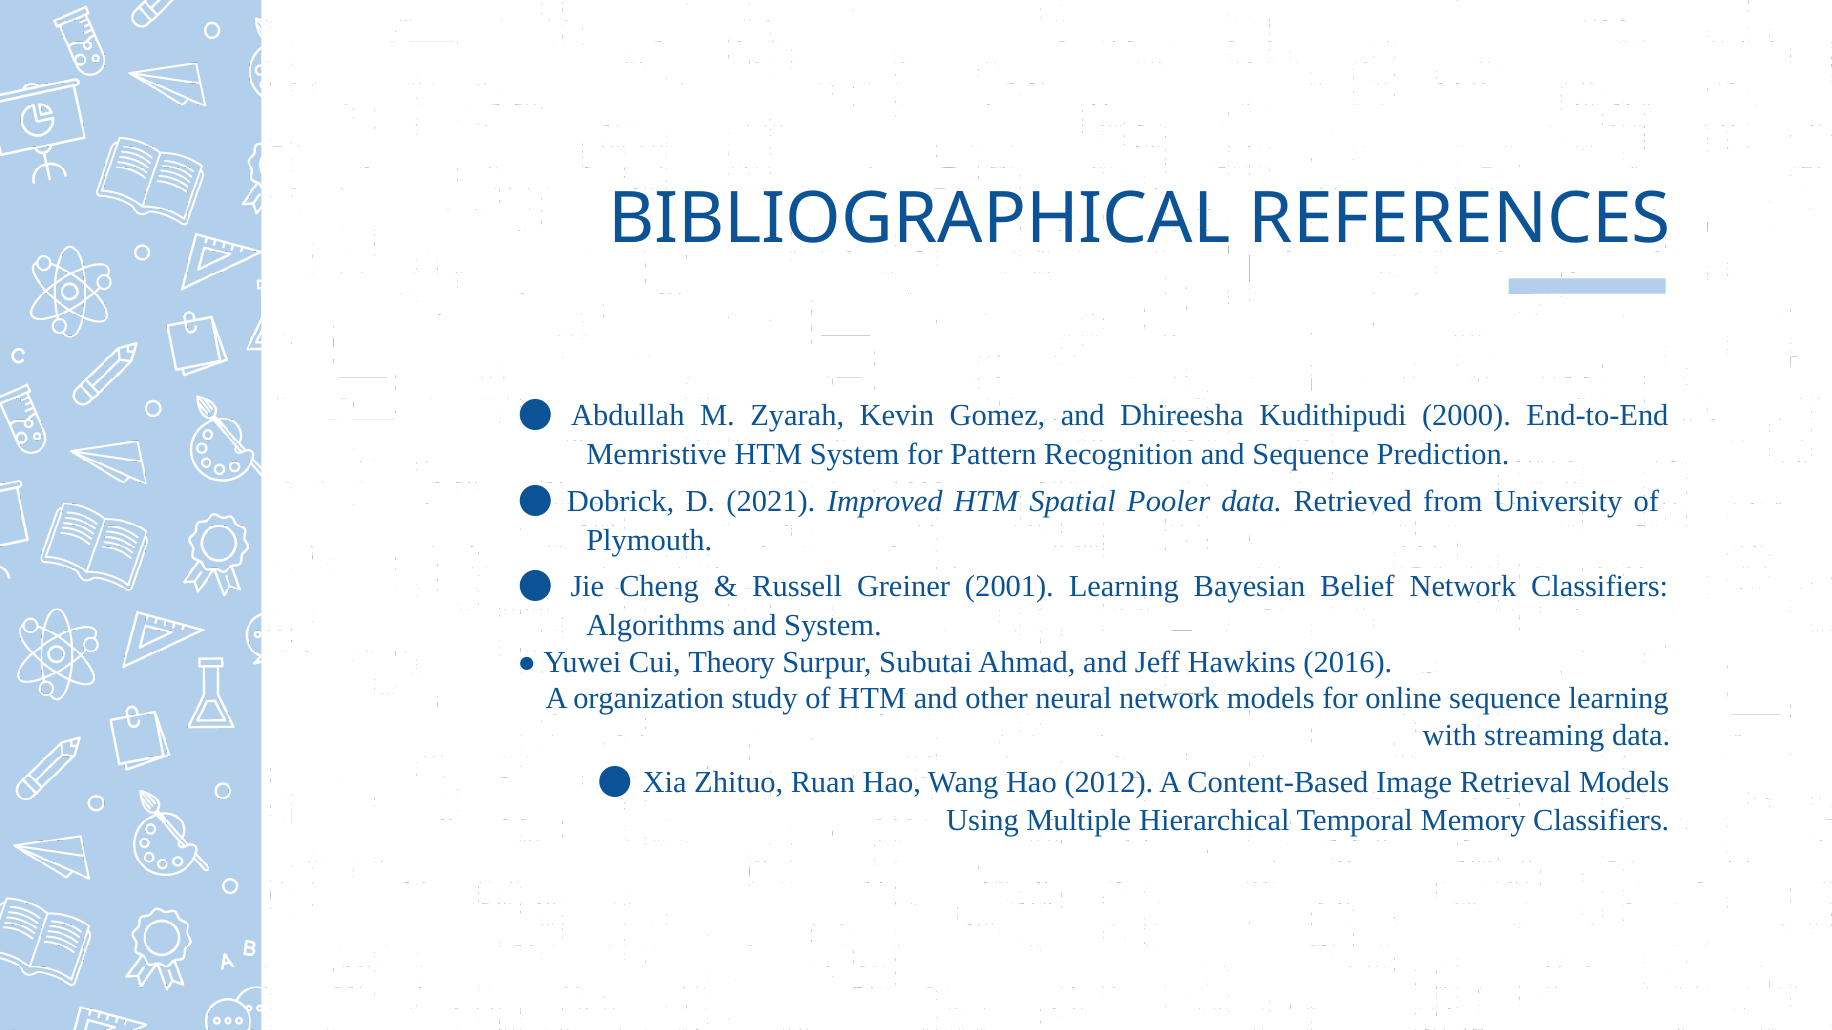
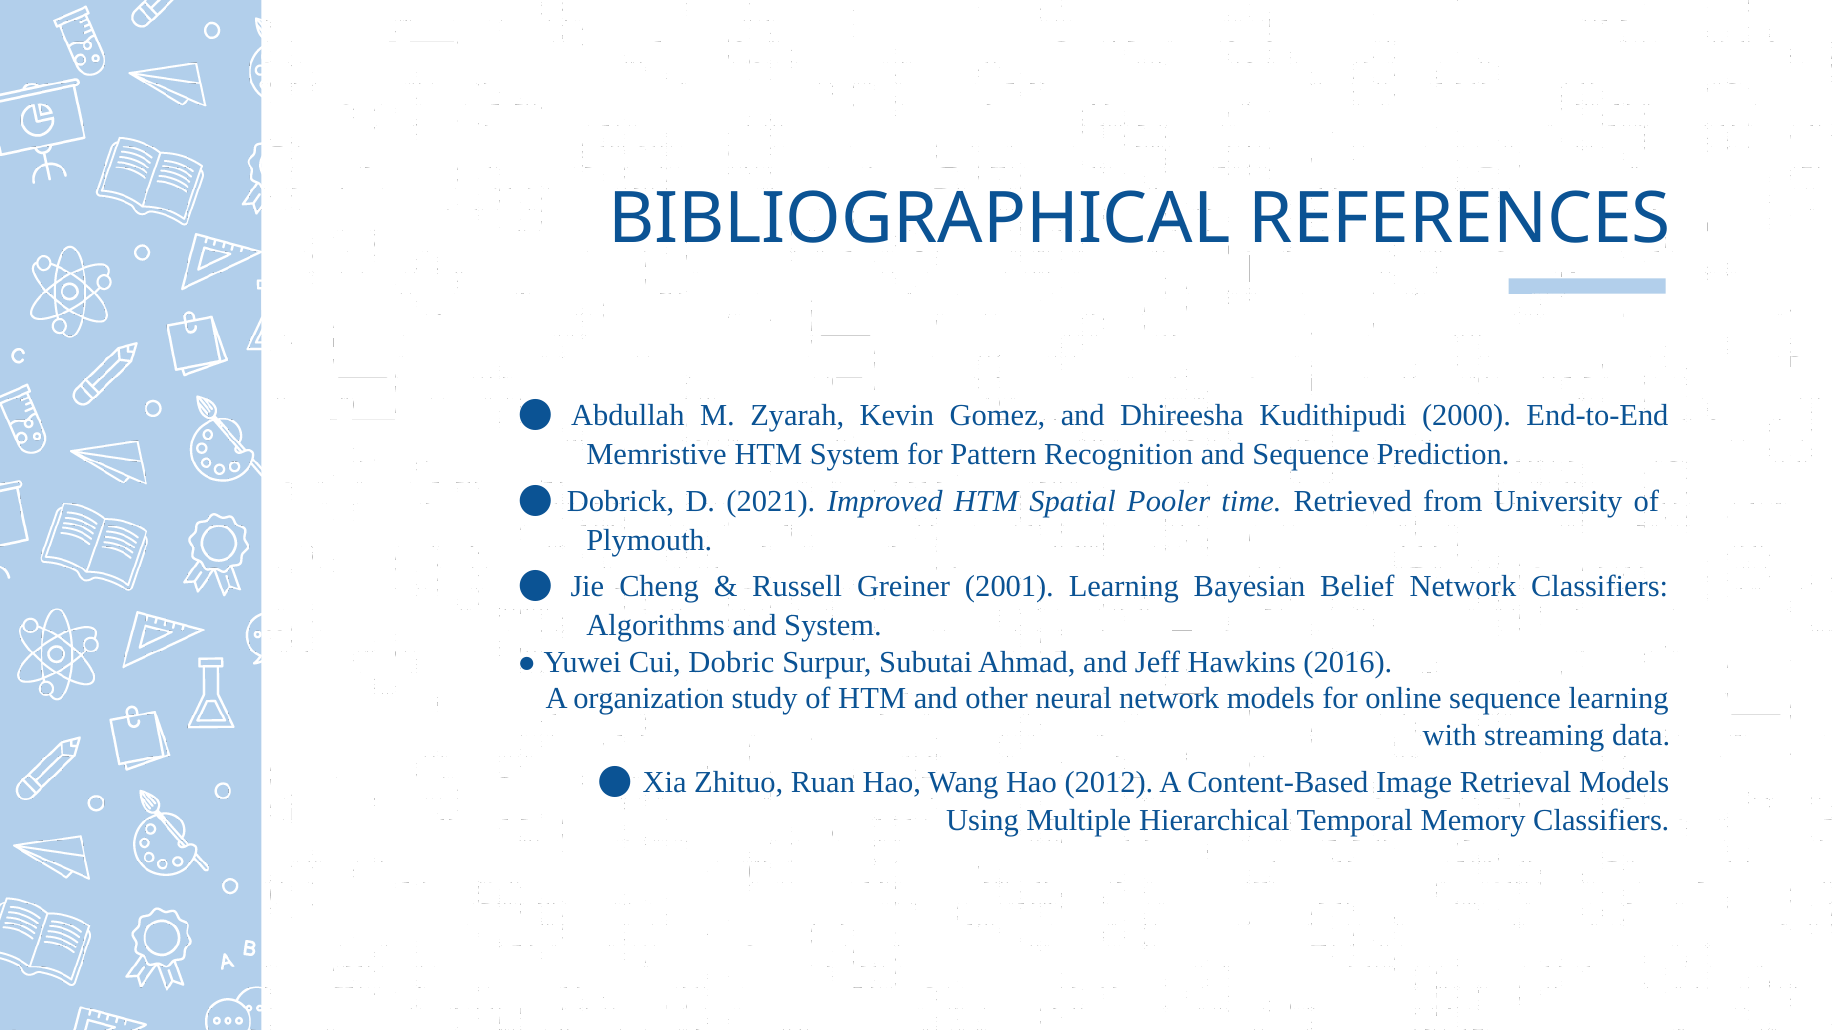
Pooler data: data -> time (1251, 502)
Theory: Theory -> Dobric (731, 662)
